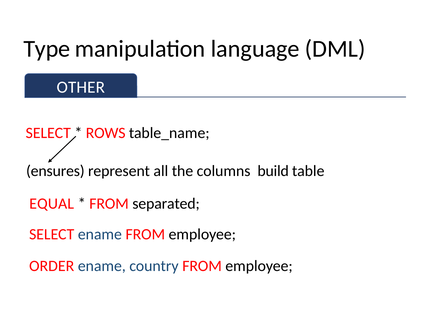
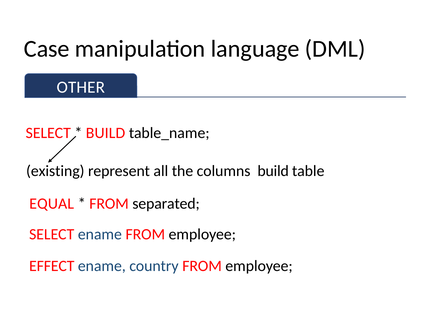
Type: Type -> Case (47, 49)
ROWS: ROWS -> BUILD (106, 133)
ensures: ensures -> existing (55, 171)
ORDER: ORDER -> EFFECT (52, 266)
